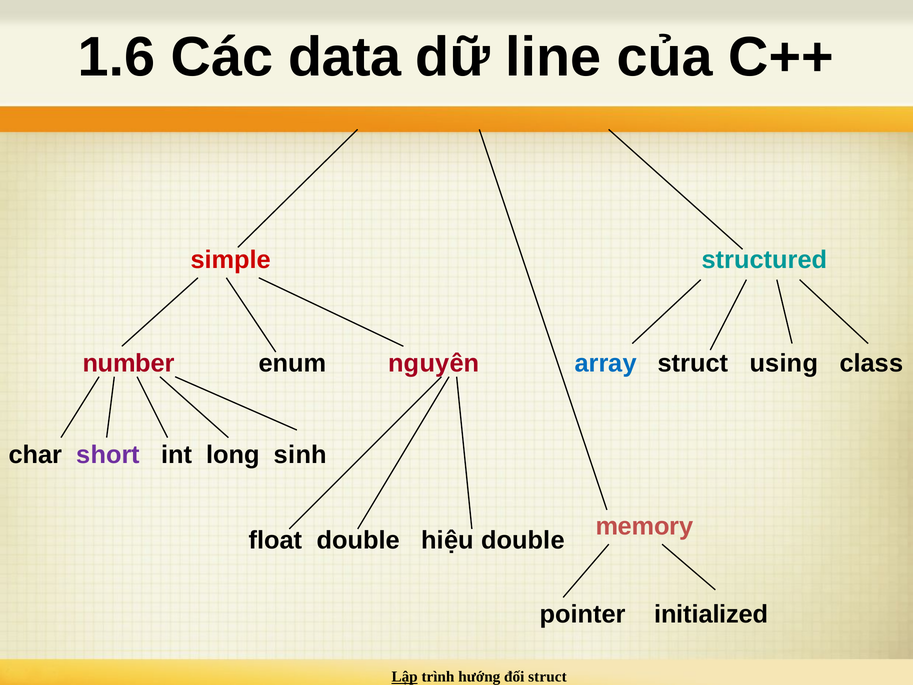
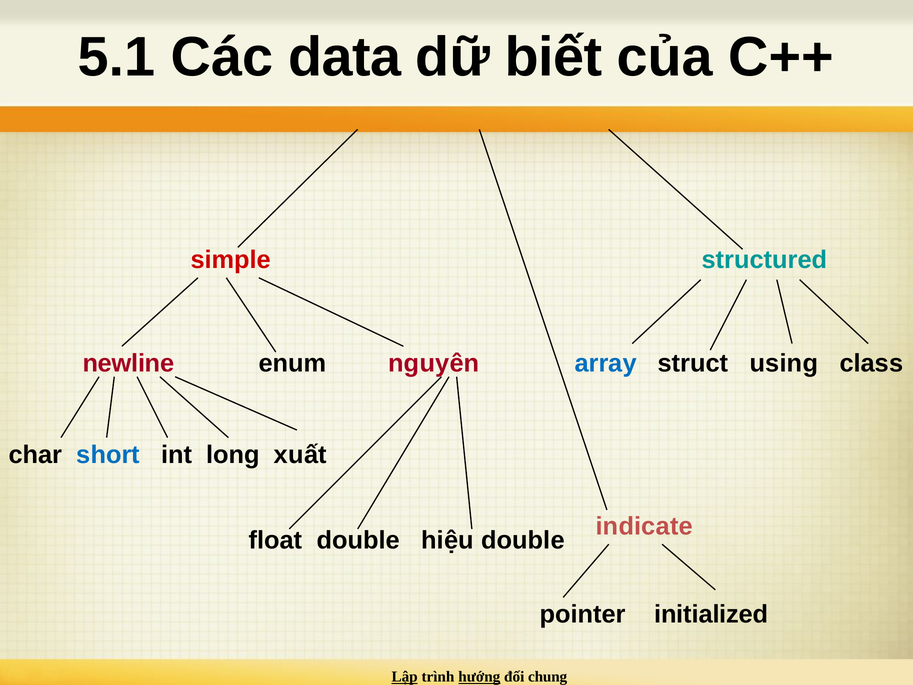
1.6: 1.6 -> 5.1 (117, 57)
line: line -> biết (554, 57)
number: number -> newline (128, 363)
short colour: purple -> blue (108, 454)
sinh: sinh -> xuất (300, 454)
memory: memory -> indicate (644, 526)
hướng underline: none -> present (479, 677)
đối struct: struct -> chung (548, 677)
